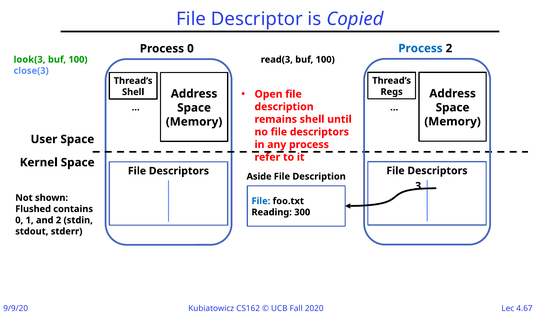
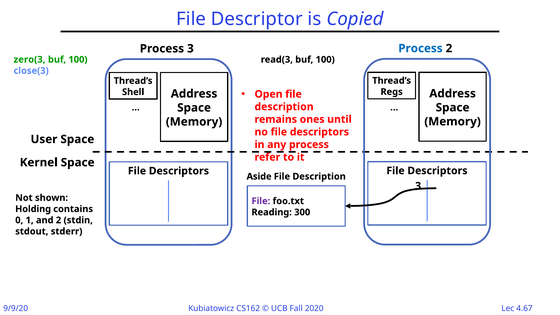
Process 0: 0 -> 3 (190, 49)
look(3: look(3 -> zero(3 (30, 60)
remains shell: shell -> ones (312, 119)
File colour: blue -> purple (261, 201)
Flushed: Flushed -> Holding (33, 209)
